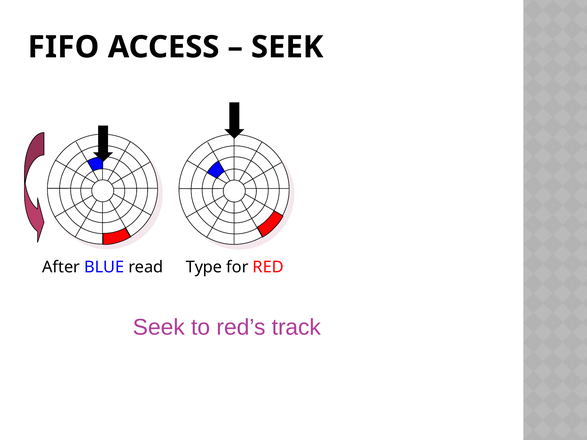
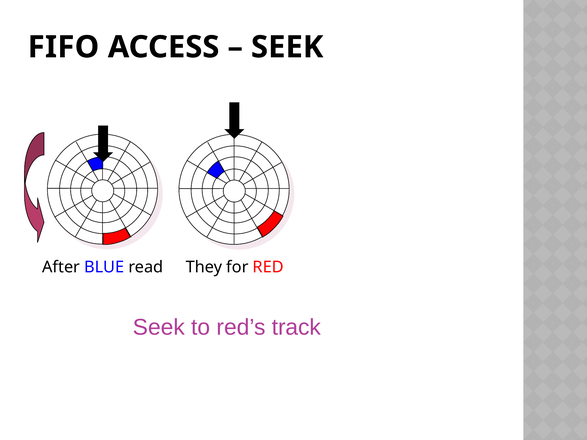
Type: Type -> They (204, 267)
